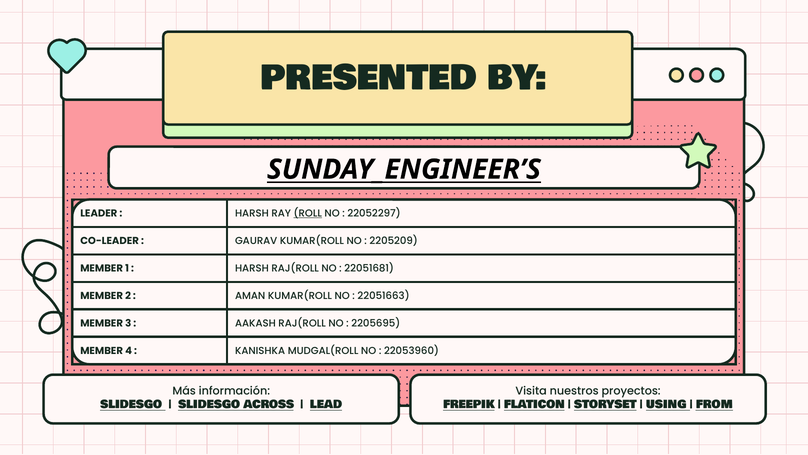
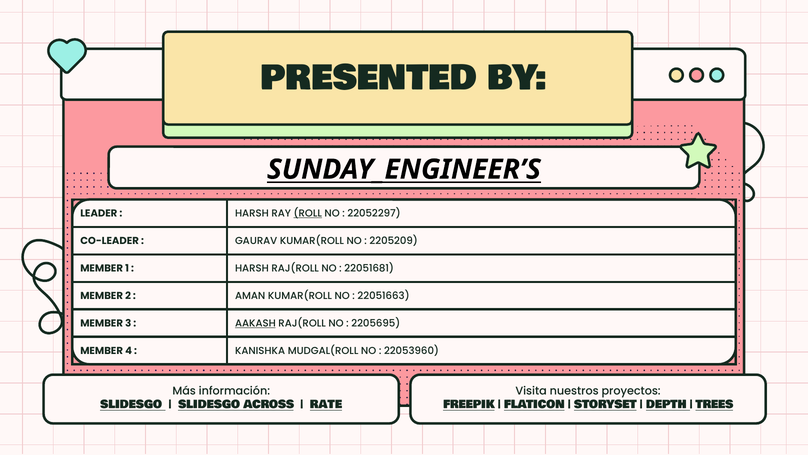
AAKASH underline: none -> present (255, 323)
LEAD: LEAD -> RATE (326, 404)
USING: USING -> DEPTH (666, 404)
FROM: FROM -> TREES (714, 404)
